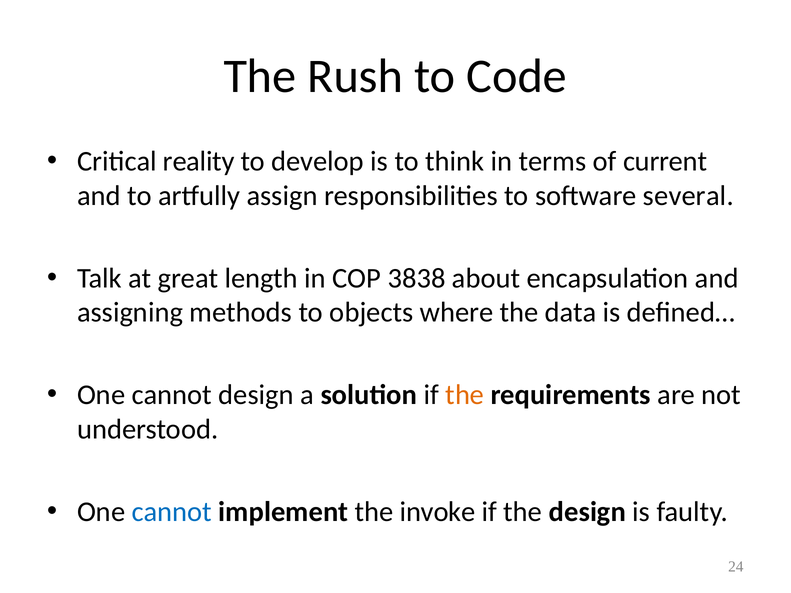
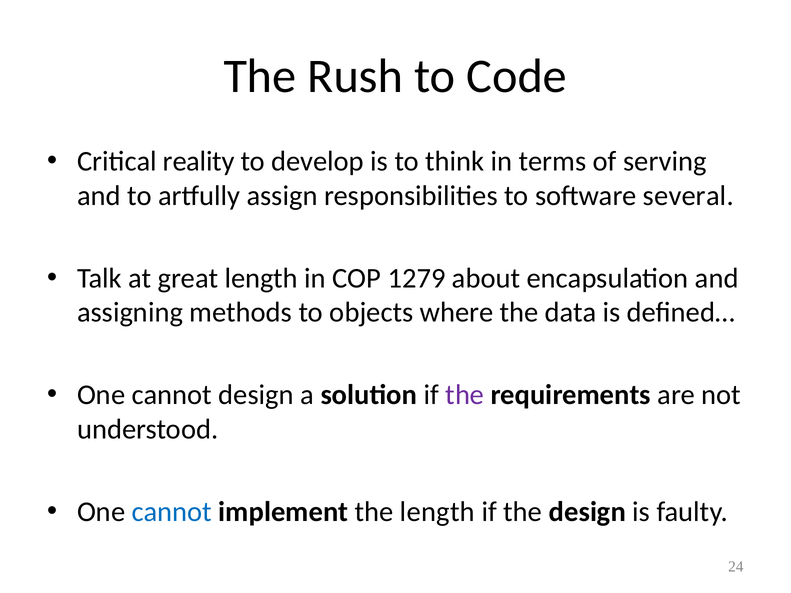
current: current -> serving (665, 162)
3838: 3838 -> 1279 (417, 278)
the colour: orange -> purple (465, 395)
the invoke: invoke -> length (437, 512)
